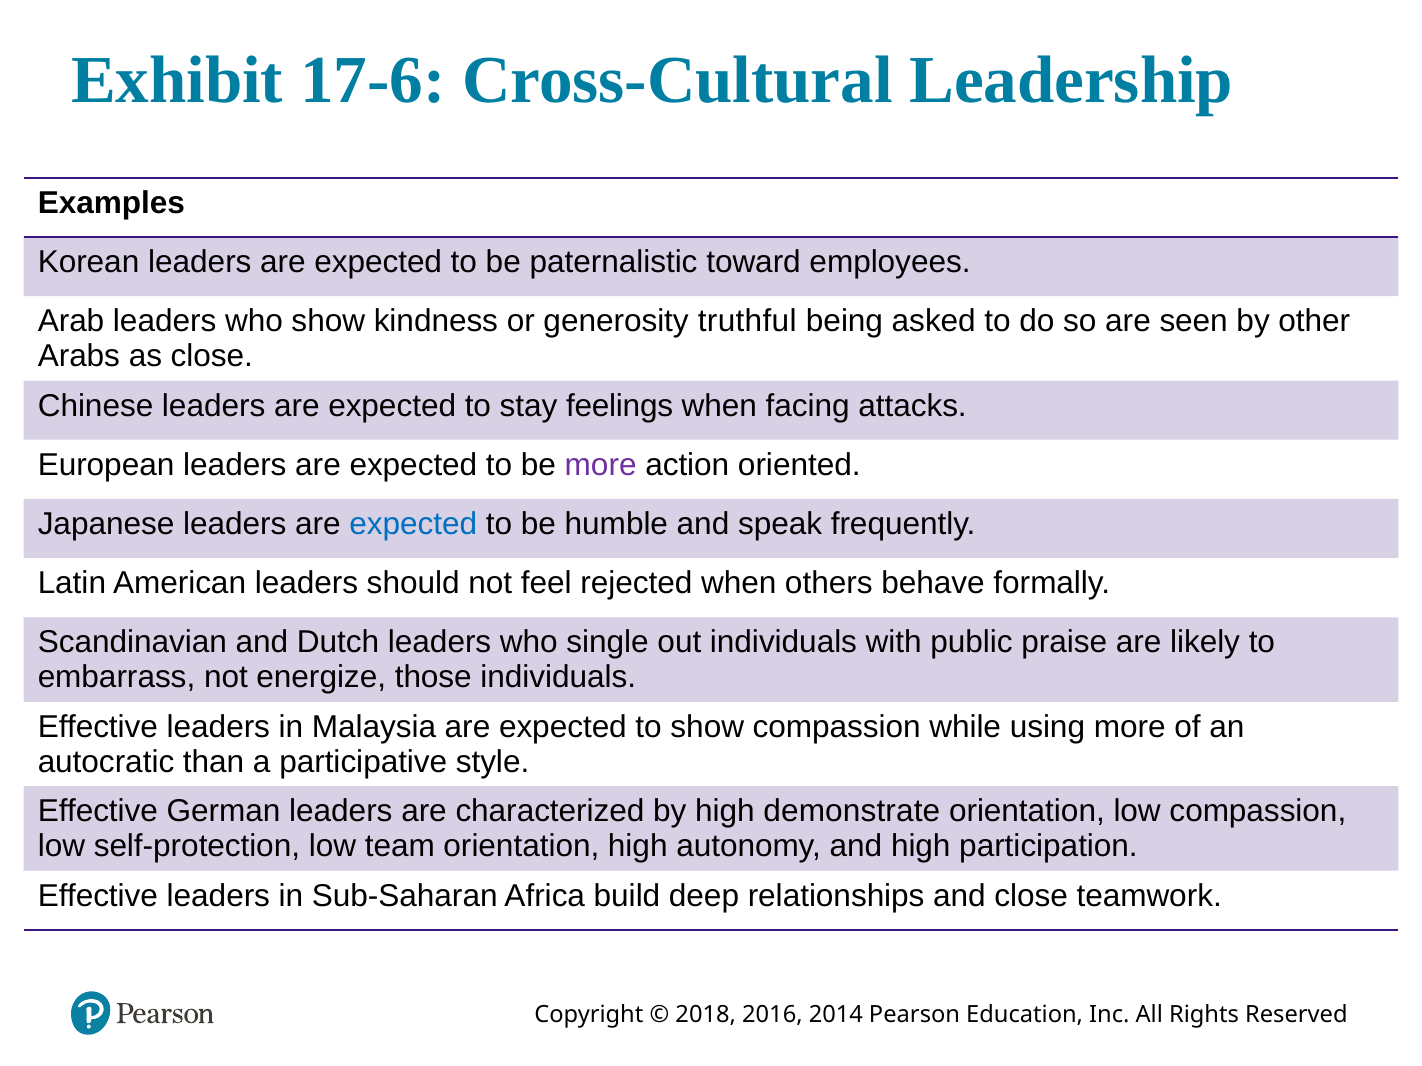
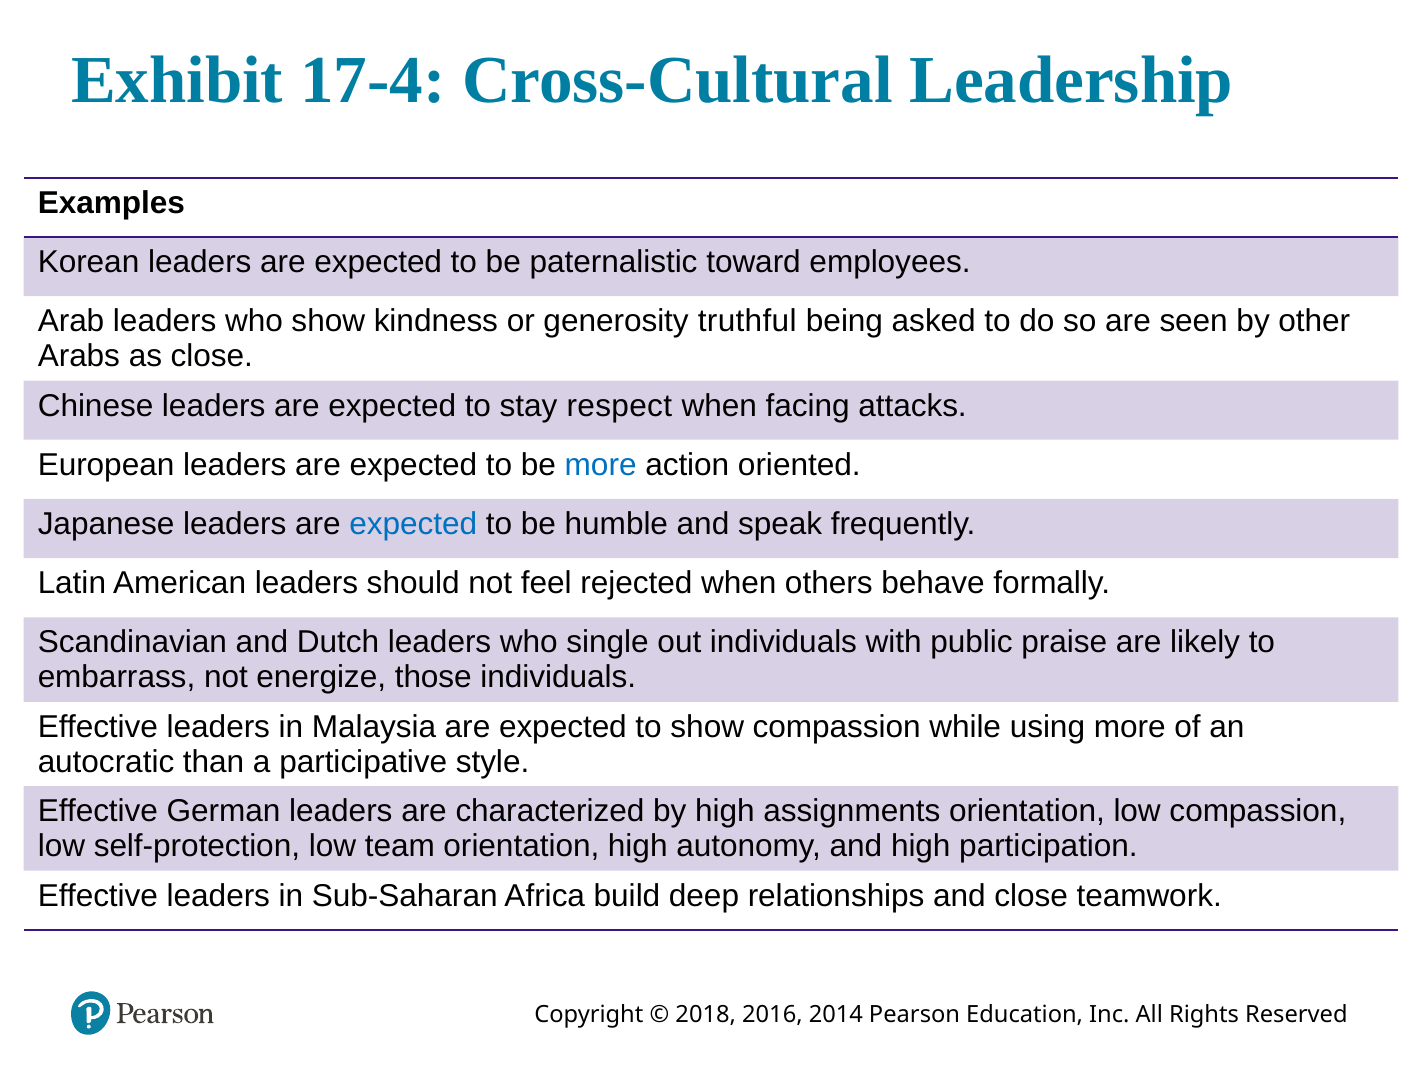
17-6: 17-6 -> 17-4 (373, 81)
feelings: feelings -> respect (619, 406)
more colour: purple -> blue (601, 465)
demonstrate: demonstrate -> assignments (852, 812)
